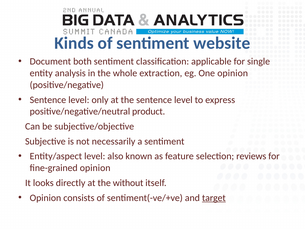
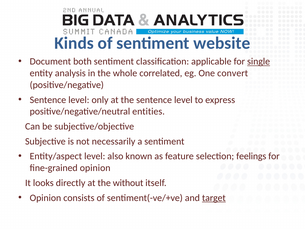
single underline: none -> present (259, 61)
extraction: extraction -> correlated (161, 73)
One opinion: opinion -> convert (233, 73)
product: product -> entities (149, 111)
reviews: reviews -> feelings (251, 156)
